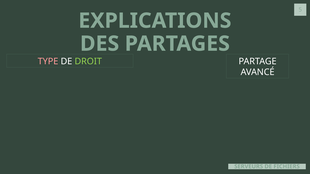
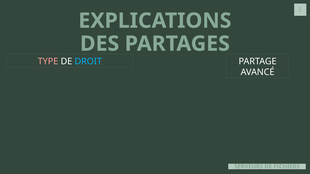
DROIT colour: light green -> light blue (88, 62)
